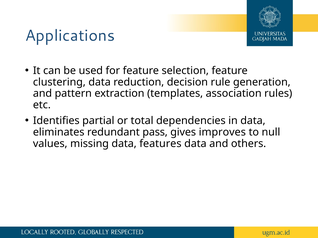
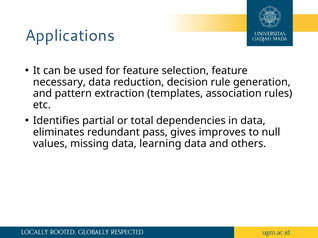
clustering: clustering -> necessary (59, 82)
features: features -> learning (160, 144)
